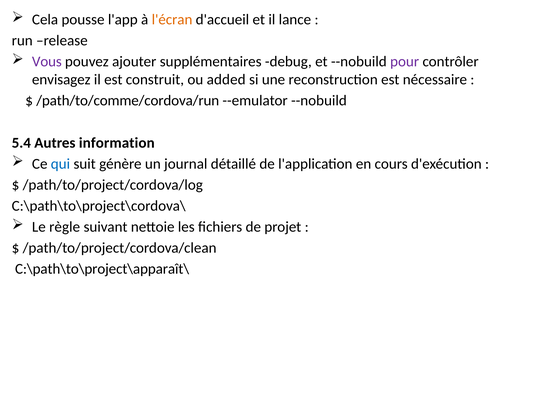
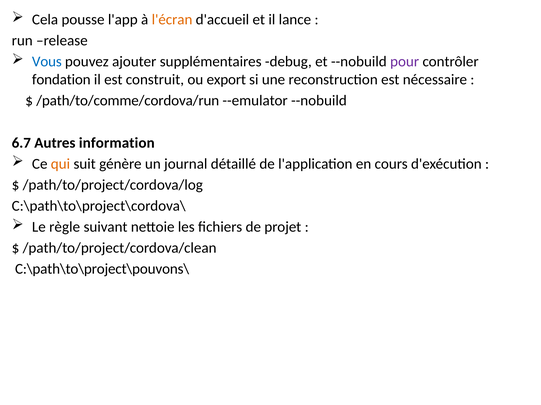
Vous colour: purple -> blue (47, 62)
envisagez: envisagez -> fondation (61, 80)
added: added -> export (226, 80)
5.4: 5.4 -> 6.7 (21, 143)
qui colour: blue -> orange (60, 164)
C:\path\to\project\apparaît\: C:\path\to\project\apparaît\ -> C:\path\to\project\pouvons\ (102, 269)
